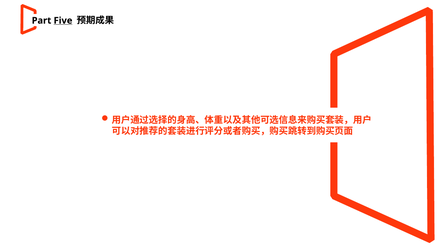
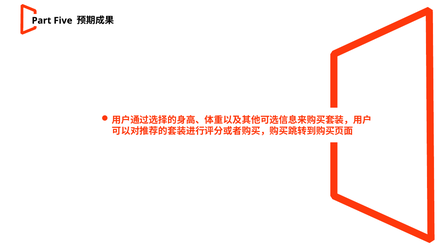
Five underline: present -> none (63, 21)
